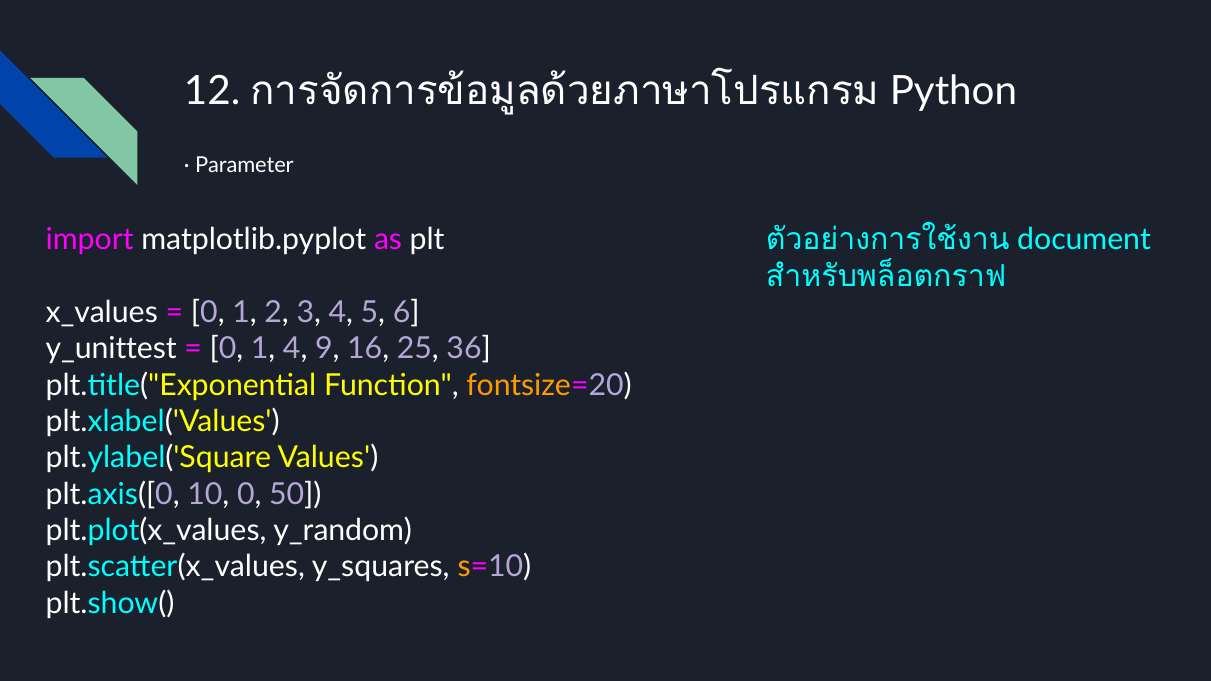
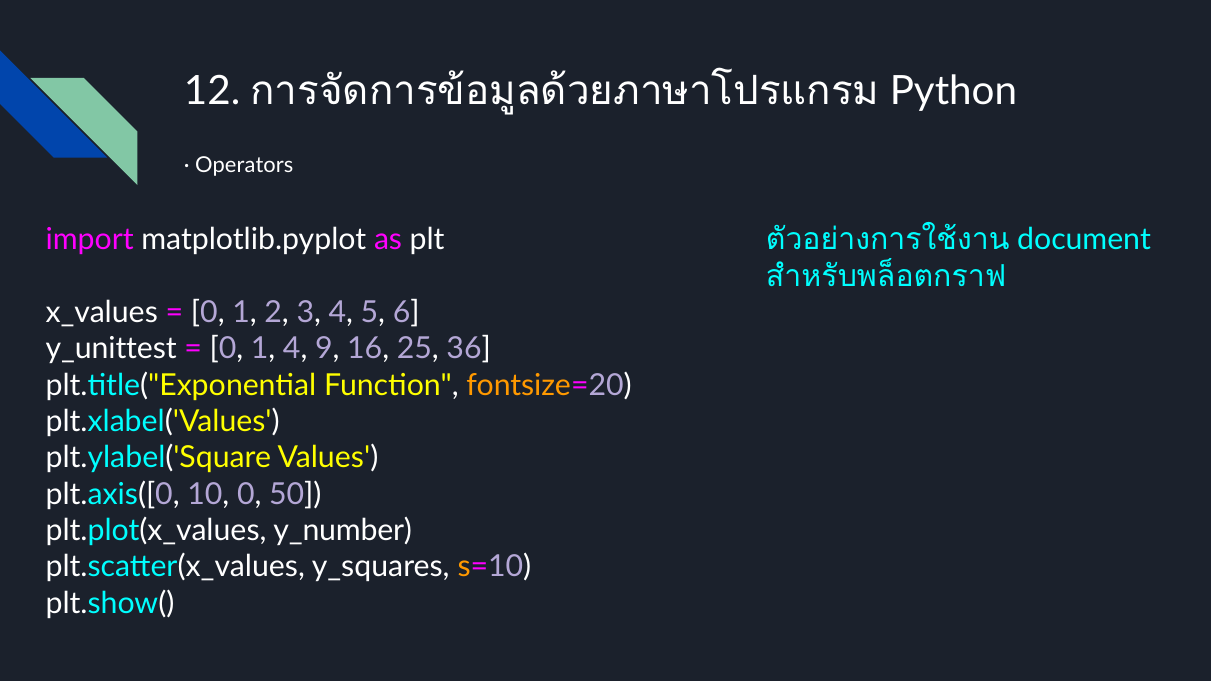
Parameter: Parameter -> Operators (244, 166)
y_random: y_random -> y_number (343, 531)
